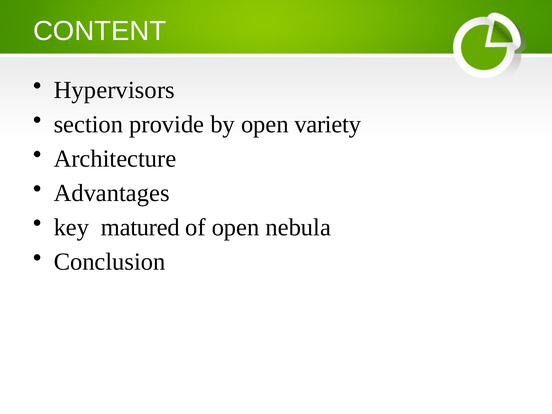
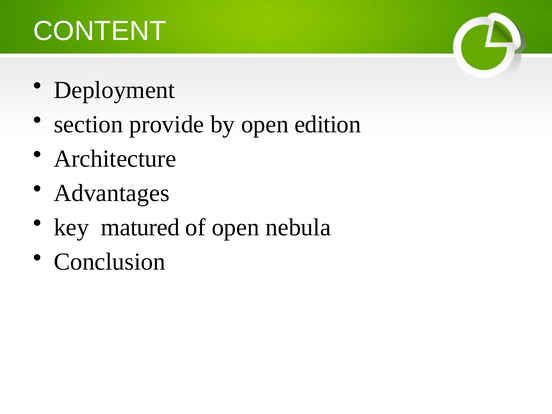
Hypervisors: Hypervisors -> Deployment (114, 90)
variety: variety -> edition (328, 124)
